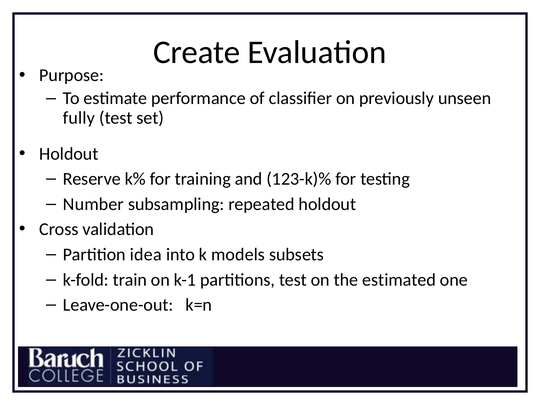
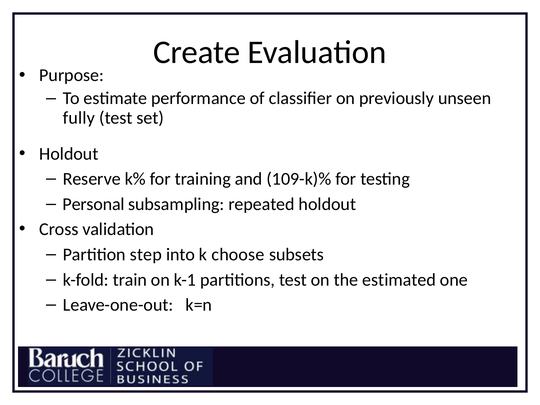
123-k)%: 123-k)% -> 109-k)% (299, 179)
Number: Number -> Personal (94, 204)
idea: idea -> step (146, 255)
models: models -> choose (238, 255)
